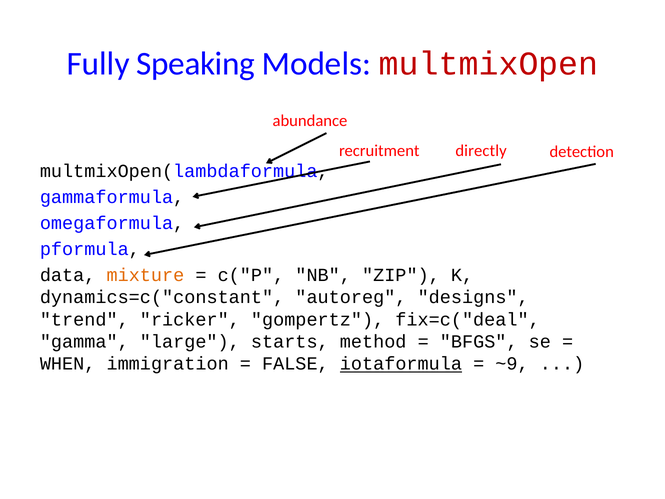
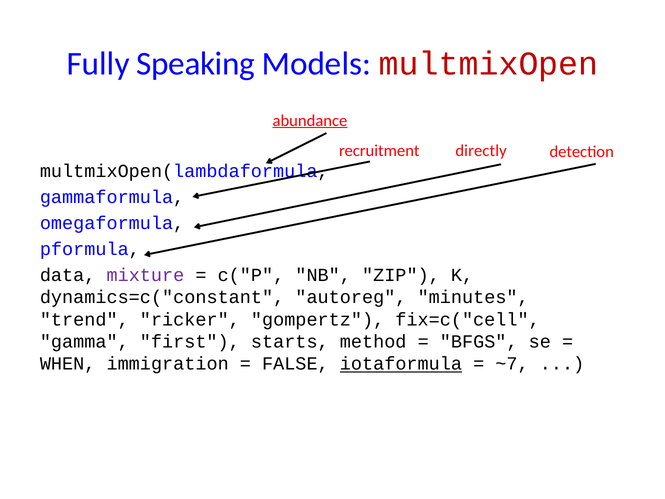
abundance underline: none -> present (310, 121)
mixture colour: orange -> purple (145, 275)
designs: designs -> minutes (473, 297)
fix=c("deal: fix=c("deal -> fix=c("cell (468, 319)
large: large -> first (190, 341)
~9: ~9 -> ~7 (512, 364)
